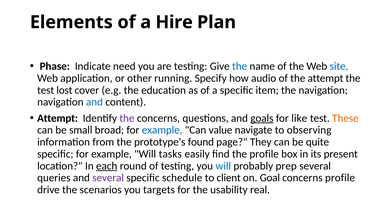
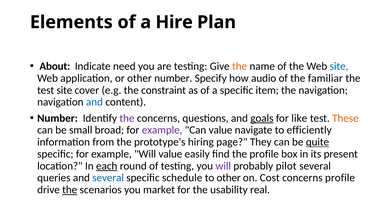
Phase: Phase -> About (55, 66)
the colour: blue -> orange (240, 66)
other running: running -> number (173, 78)
the attempt: attempt -> familiar (325, 78)
test lost: lost -> site (64, 90)
education: education -> constraint (164, 90)
Attempt: Attempt -> Number (57, 118)
example colour: blue -> purple (162, 130)
observing: observing -> efficiently (309, 130)
found: found -> hiring (201, 142)
quite underline: none -> present (317, 142)
Will tasks: tasks -> value (170, 154)
will colour: blue -> purple (223, 166)
prep: prep -> pilot (286, 166)
several colour: purple -> blue (108, 177)
to client: client -> other (229, 177)
Goal: Goal -> Cost (270, 177)
the underline: none -> present (70, 189)
targets: targets -> market (159, 189)
